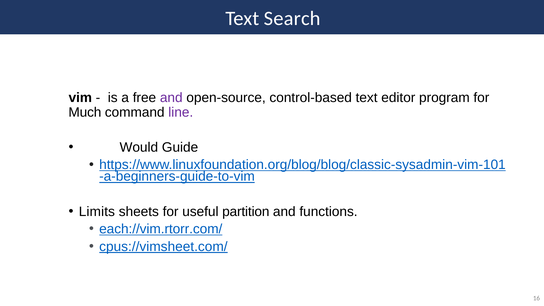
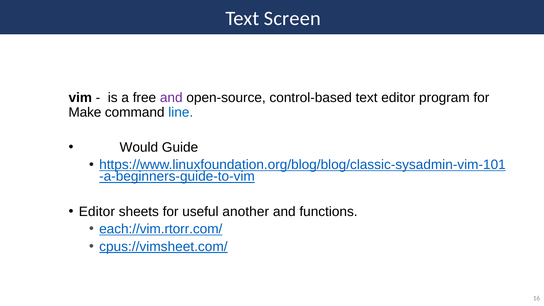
Search: Search -> Screen (292, 18)
Much: Much -> Make (85, 112)
line colour: purple -> blue (181, 112)
Limits: Limits -> Editor (97, 212)
partition: partition -> another (246, 212)
